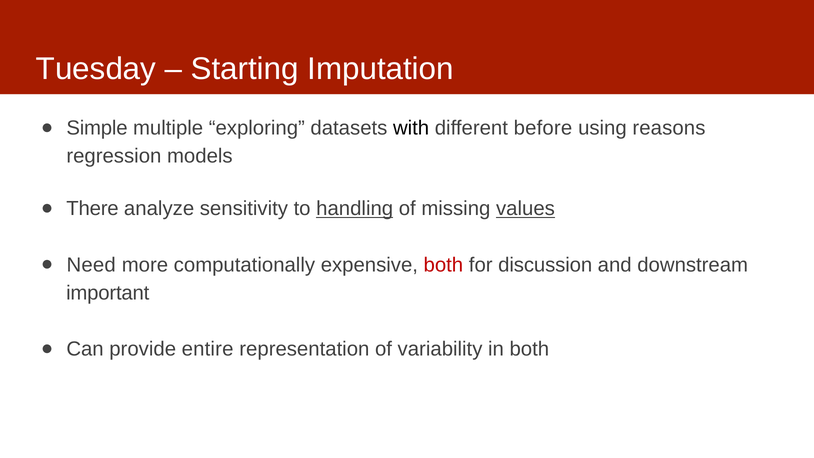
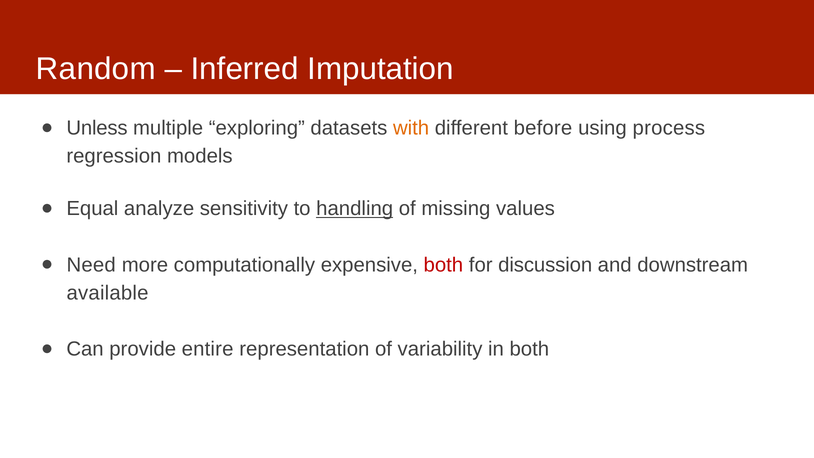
Tuesday: Tuesday -> Random (96, 69)
Starting: Starting -> Inferred (245, 69)
Simple: Simple -> Unless (97, 128)
with colour: black -> orange (411, 128)
reasons: reasons -> process (669, 128)
There: There -> Equal (92, 209)
values underline: present -> none (525, 209)
important: important -> available (108, 293)
